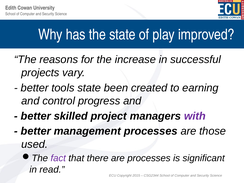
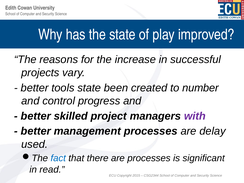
earning: earning -> number (201, 88)
those: those -> delay (213, 131)
fact colour: purple -> blue (58, 158)
